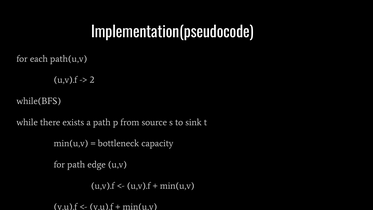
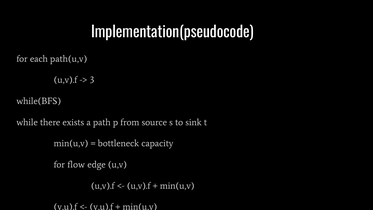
2: 2 -> 3 (92, 80)
for path: path -> flow (76, 164)
